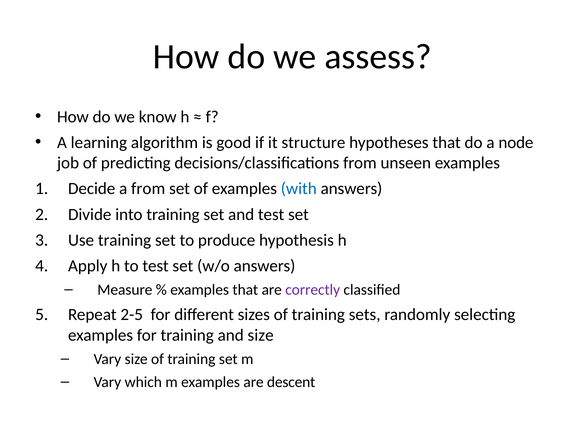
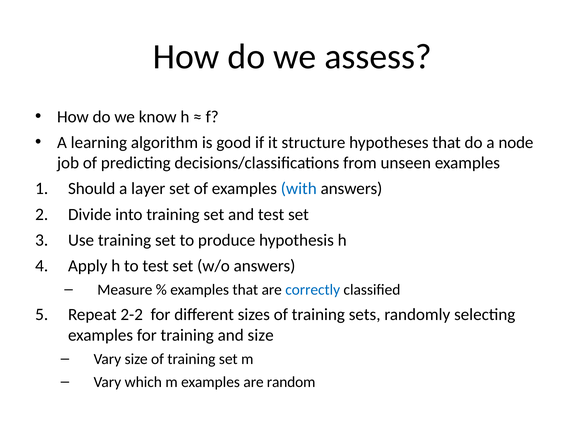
Decide: Decide -> Should (92, 189)
a from: from -> layer (148, 189)
correctly colour: purple -> blue (313, 290)
2-5: 2-5 -> 2-2 (132, 314)
descent: descent -> random (291, 382)
